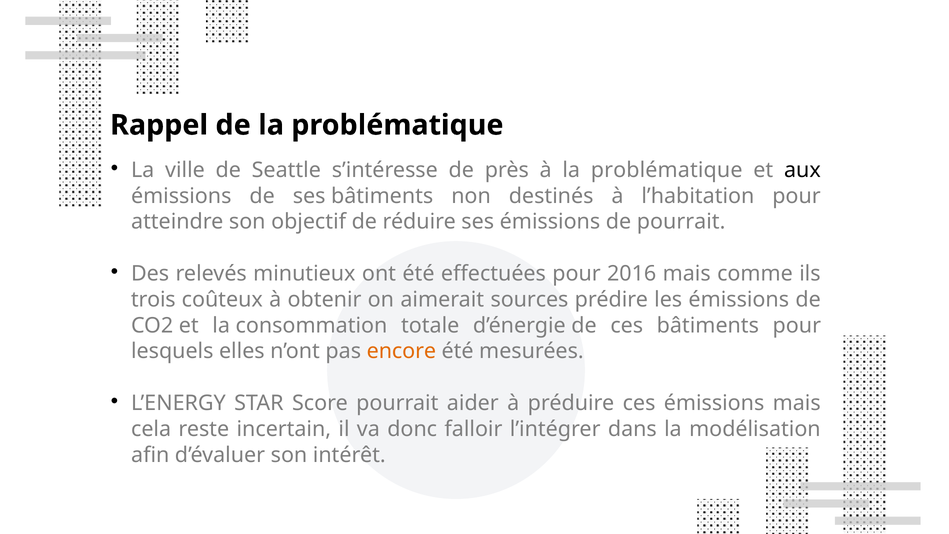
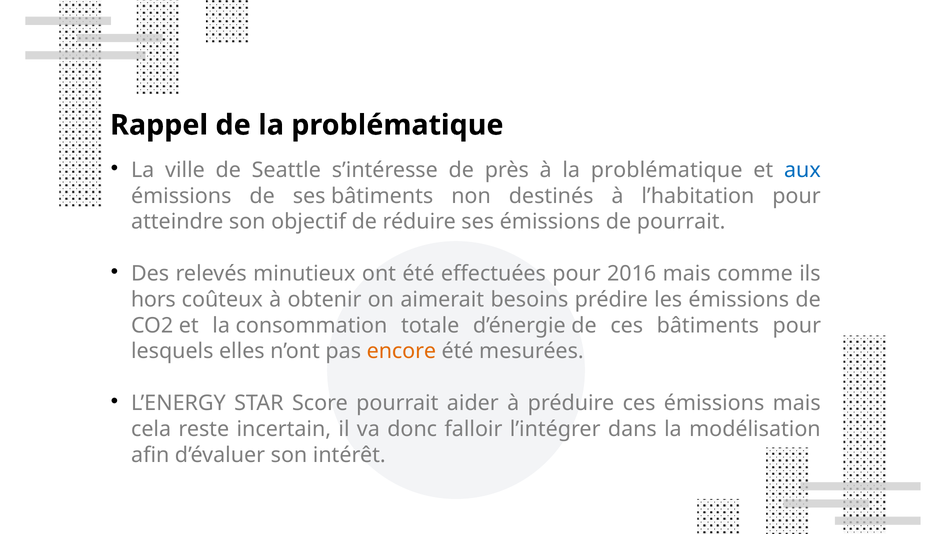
aux colour: black -> blue (802, 170)
trois: trois -> hors (153, 300)
sources: sources -> besoins (529, 300)
